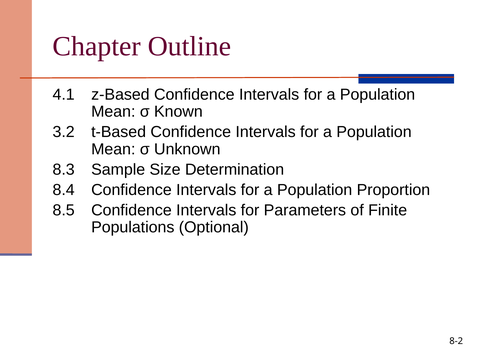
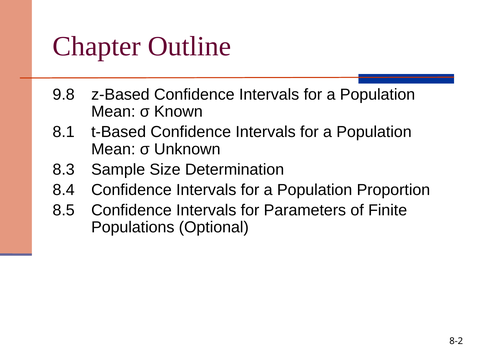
4.1: 4.1 -> 9.8 (64, 95)
3.2: 3.2 -> 8.1 (64, 132)
